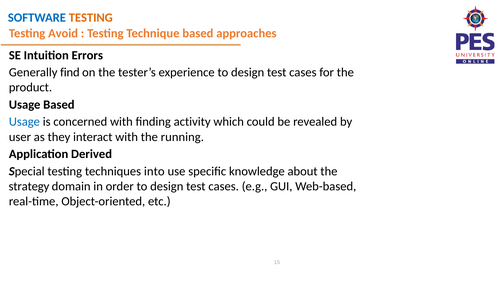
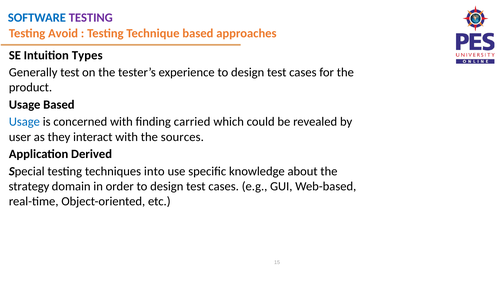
TESTING colour: orange -> purple (91, 18)
Errors: Errors -> Types (87, 55)
Generally find: find -> test (70, 72)
activity: activity -> carried (192, 122)
running: running -> sources (182, 137)
